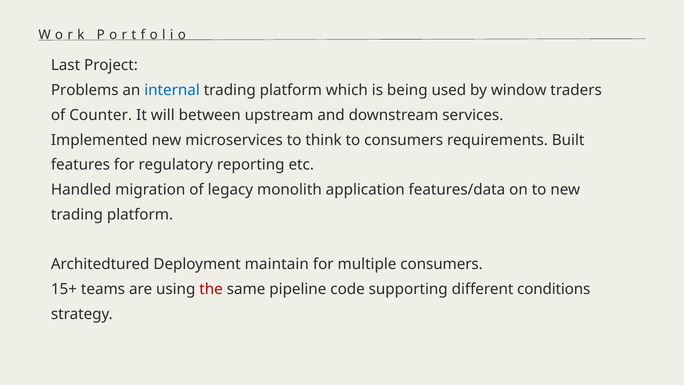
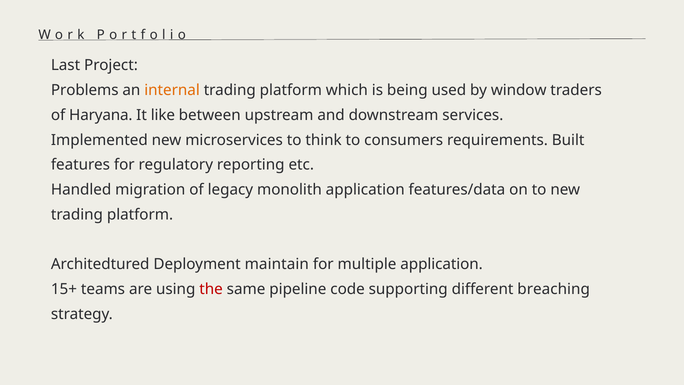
internal colour: blue -> orange (172, 90)
Counter: Counter -> Haryana (101, 115)
will: will -> like (163, 115)
multiple consumers: consumers -> application (442, 264)
conditions: conditions -> breaching (554, 289)
